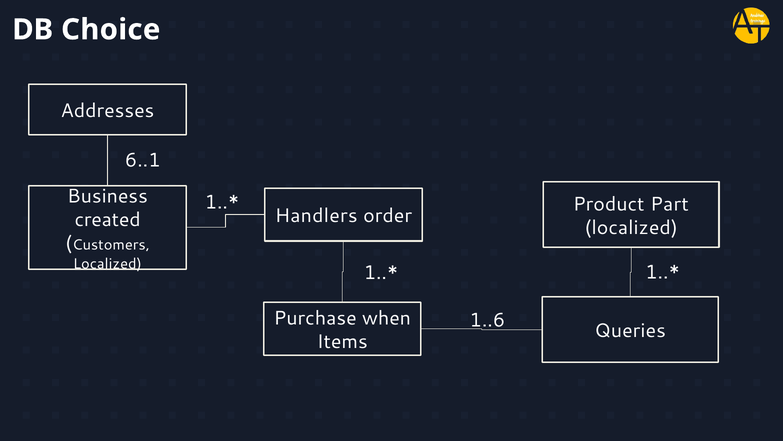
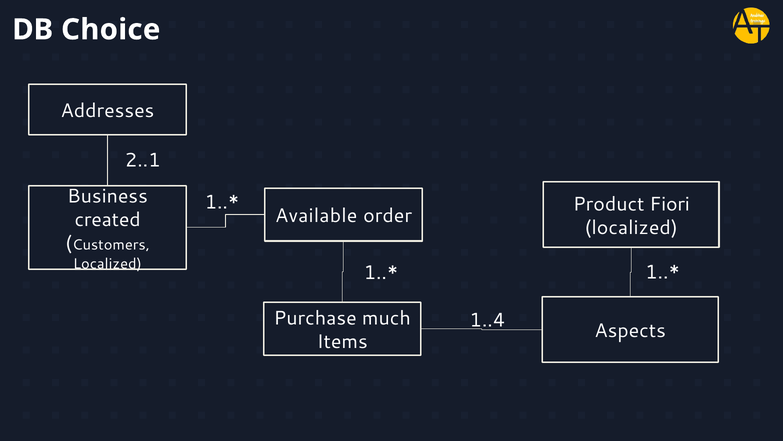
6..1: 6..1 -> 2..1 (143, 160)
Part: Part -> Fiori (670, 204)
Handlers: Handlers -> Available (316, 216)
when: when -> much (386, 318)
1..6: 1..6 -> 1..4 (487, 320)
Queries: Queries -> Aspects (630, 331)
